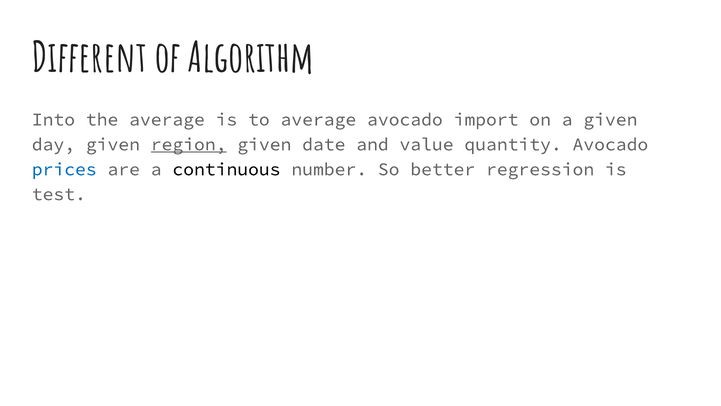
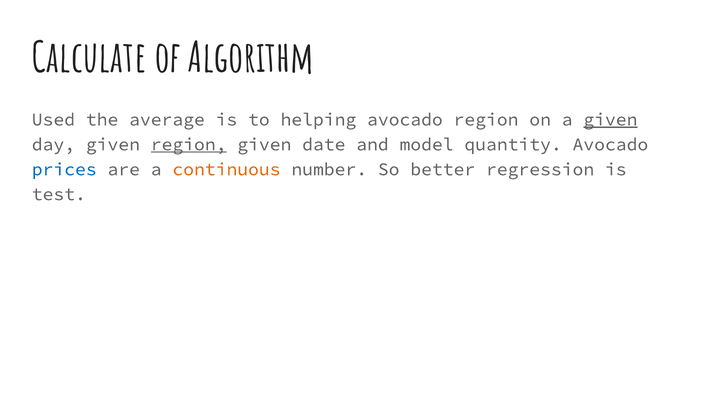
Different: Different -> Calculate (89, 58)
Into: Into -> Used (53, 119)
to average: average -> helping (318, 119)
avocado import: import -> region (486, 119)
given underline: none -> present (610, 119)
value: value -> model (427, 144)
continuous colour: black -> orange (226, 169)
